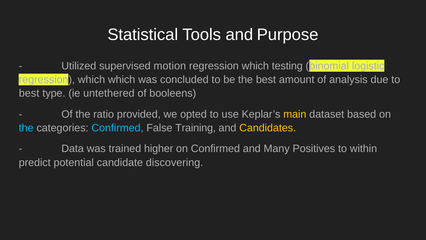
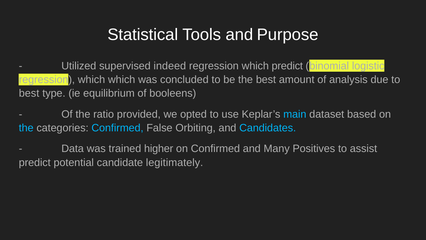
motion: motion -> indeed (170, 66)
which testing: testing -> predict (287, 66)
untethered: untethered -> equilibrium (109, 93)
main colour: yellow -> light blue (295, 114)
Training: Training -> Orbiting (196, 128)
Candidates colour: yellow -> light blue (268, 128)
within: within -> assist (364, 149)
discovering: discovering -> legitimately (175, 162)
